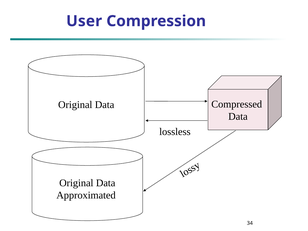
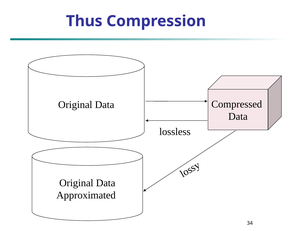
User: User -> Thus (84, 21)
